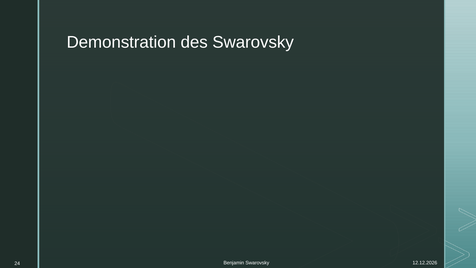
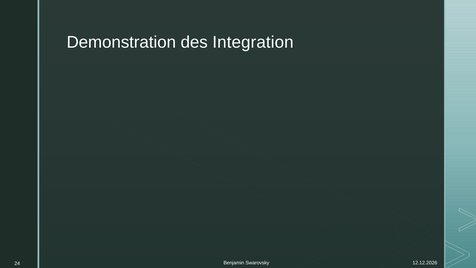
des Swarovsky: Swarovsky -> Integration (253, 42)
